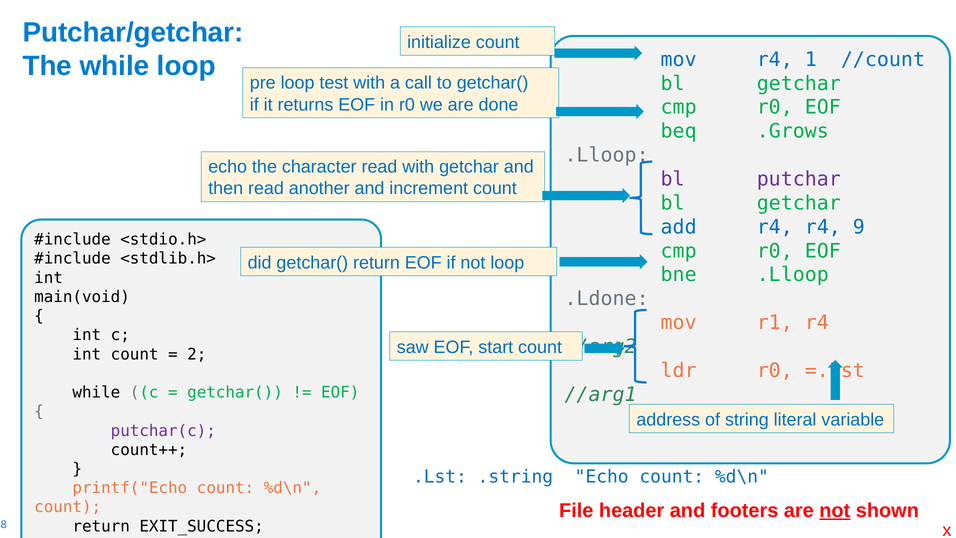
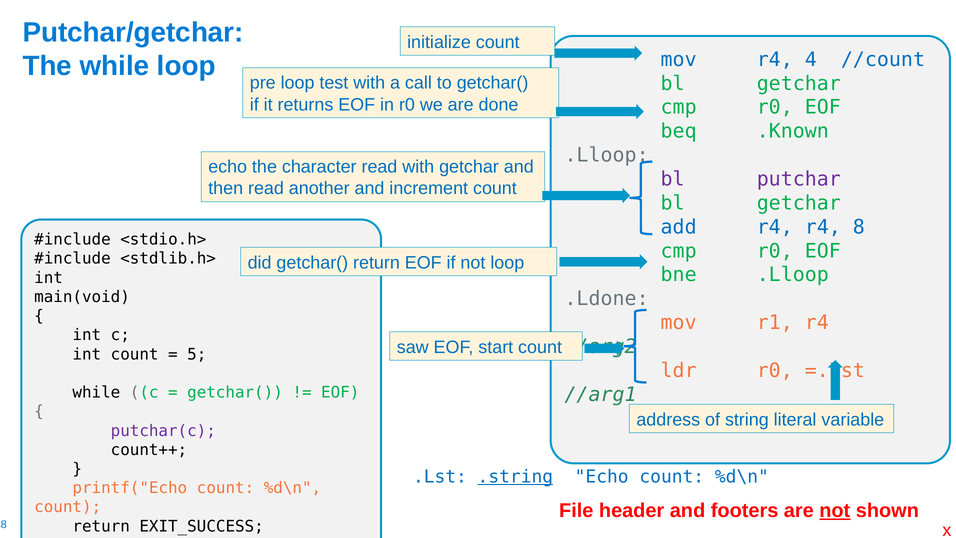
1: 1 -> 4 (811, 60)
.Grows: .Grows -> .Known (793, 131)
9: 9 -> 8 (859, 227)
2: 2 -> 5 (197, 354)
.string underline: none -> present (515, 477)
